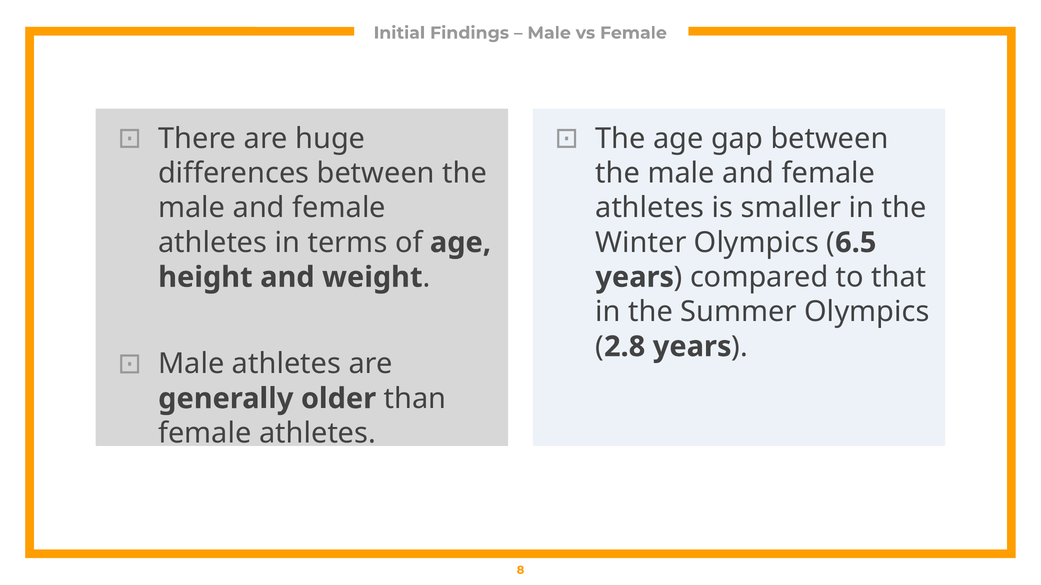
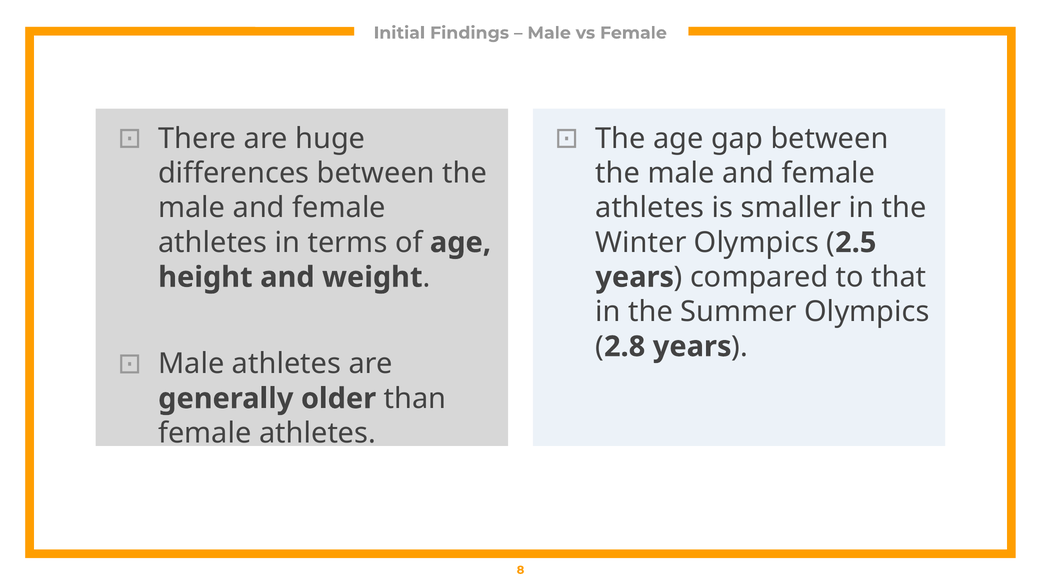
6.5: 6.5 -> 2.5 (856, 243)
